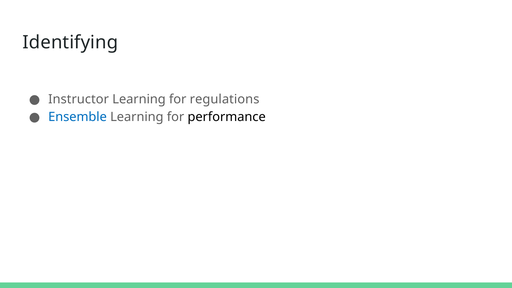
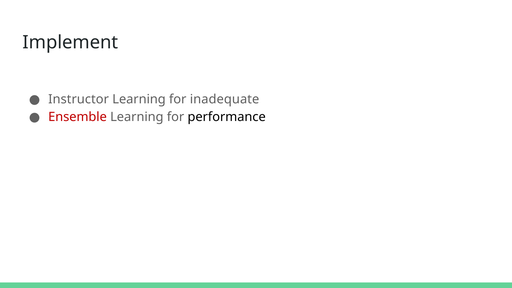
Identifying: Identifying -> Implement (70, 42)
regulations: regulations -> inadequate (225, 99)
Ensemble colour: blue -> red (78, 117)
